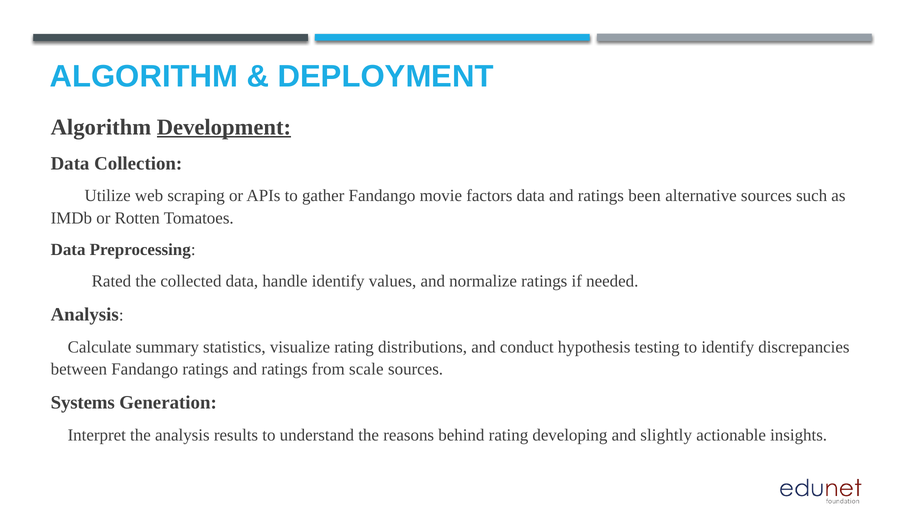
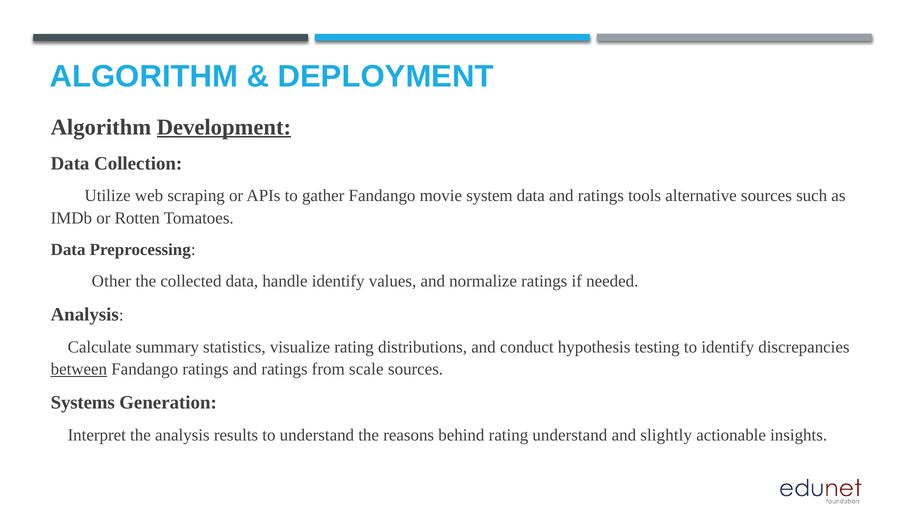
factors: factors -> system (489, 196)
been: been -> tools (645, 196)
Rated: Rated -> Other (111, 281)
between underline: none -> present (79, 369)
rating developing: developing -> understand (570, 435)
